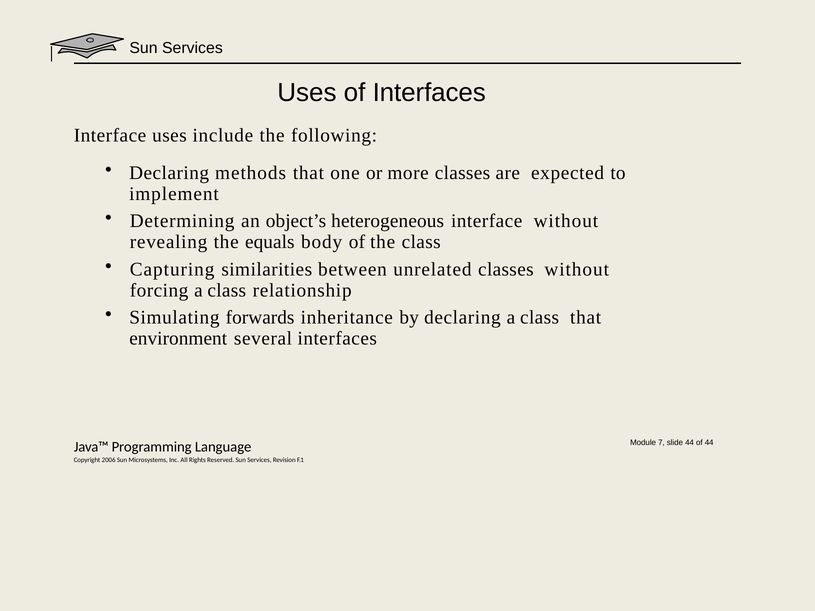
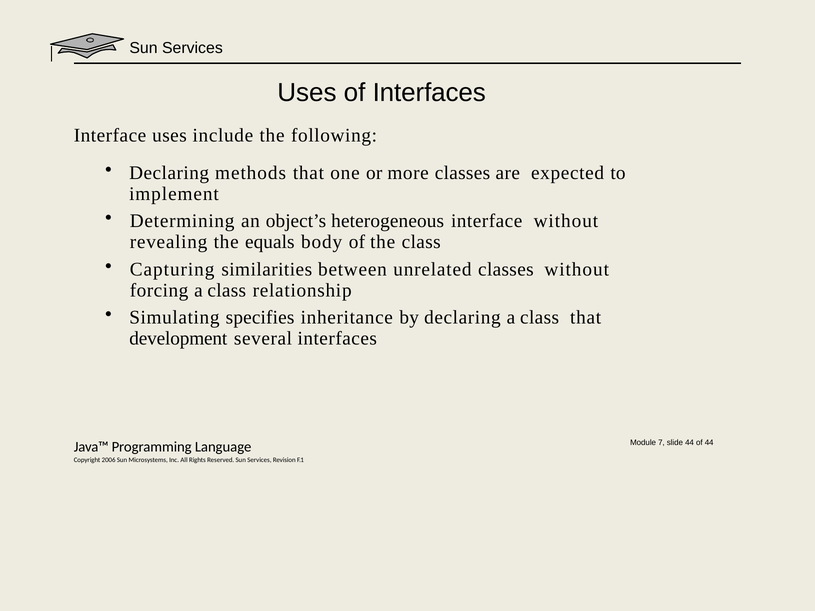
forwards: forwards -> specifies (260, 318)
environment: environment -> development (178, 339)
